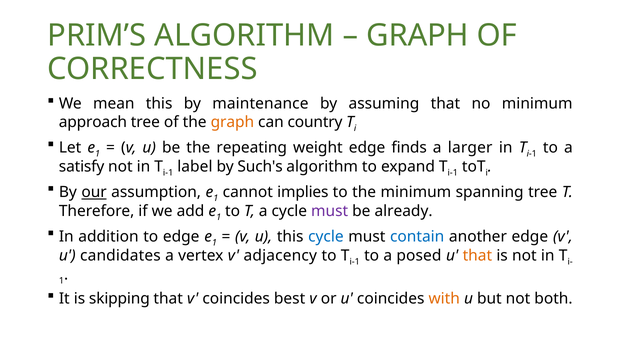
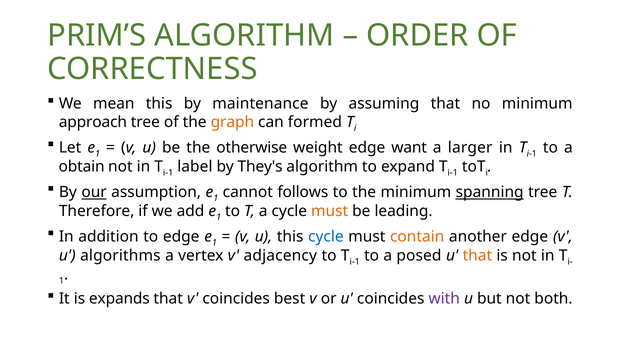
GRAPH: GRAPH -> ORDER (417, 35)
country: country -> formed (315, 122)
repeating: repeating -> otherwise (252, 148)
finds: finds -> want (409, 148)
satisfy: satisfy -> obtain (82, 167)
Such's: Such's -> They's (260, 167)
implies: implies -> follows (303, 192)
spanning underline: none -> present (490, 192)
must colour: purple -> orange (330, 211)
already: already -> leading (404, 211)
contain colour: blue -> orange (417, 237)
candidates: candidates -> algorithms (120, 256)
skipping: skipping -> expands (119, 298)
with colour: orange -> purple (444, 298)
